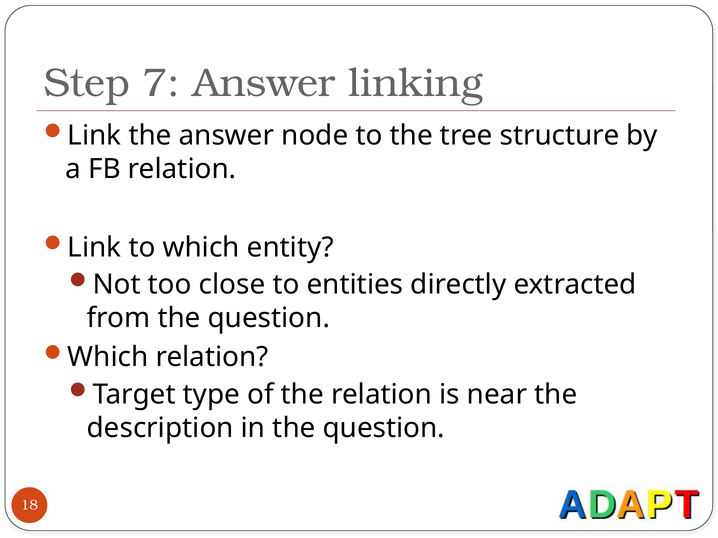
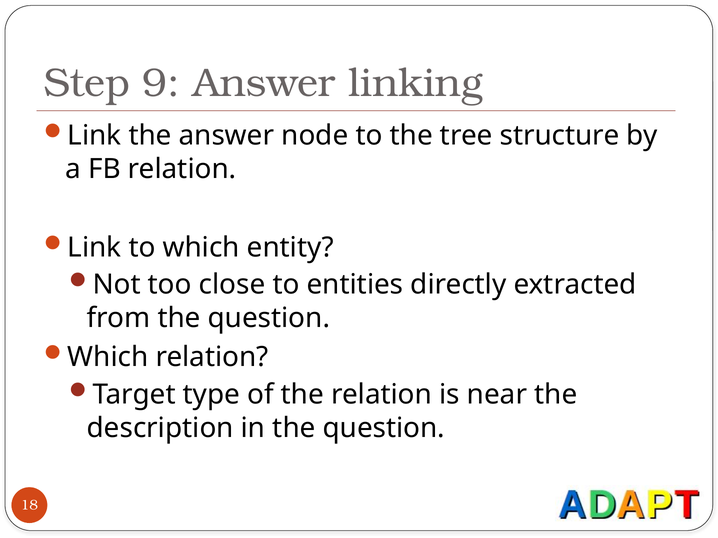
7: 7 -> 9 (161, 83)
